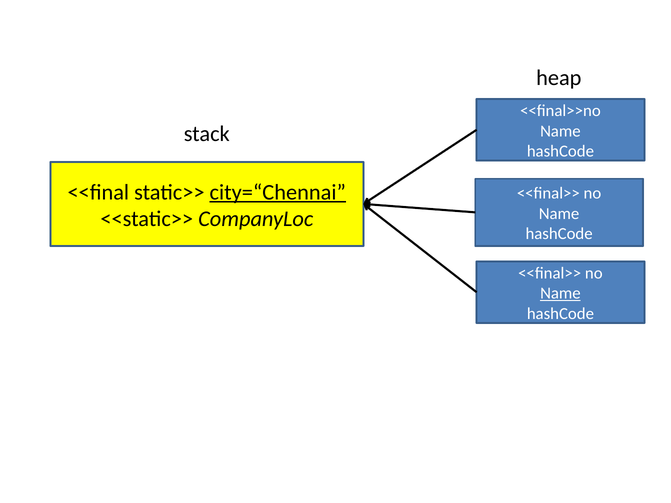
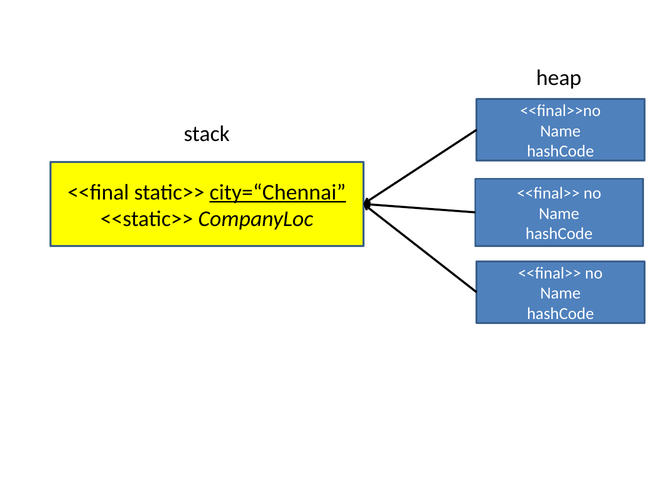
Name underline: present -> none (560, 294)
